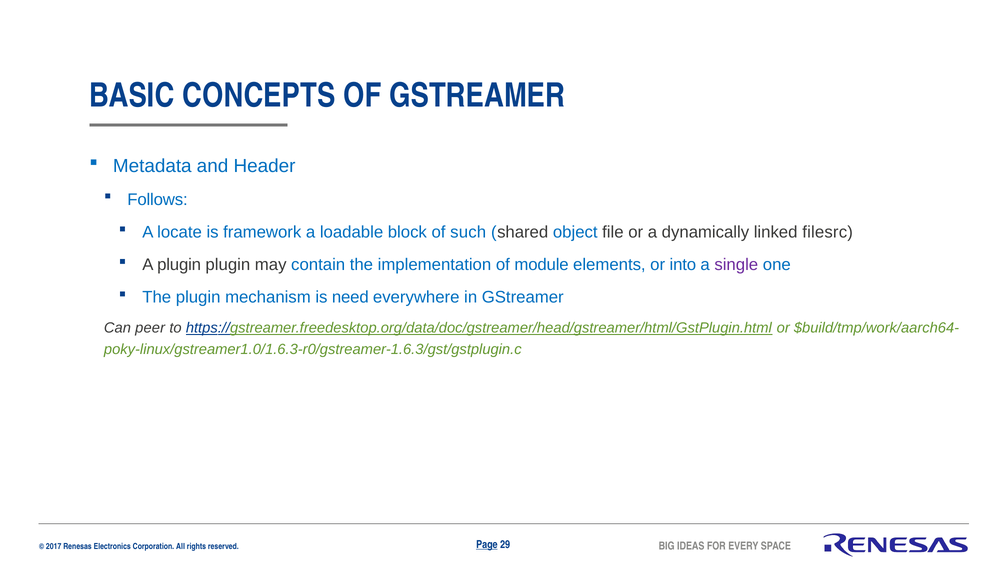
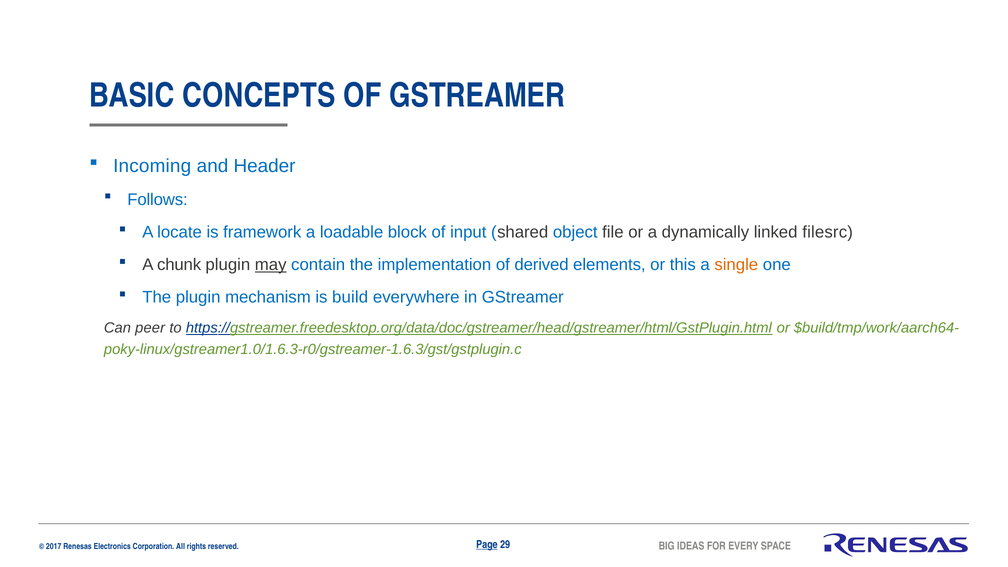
Metadata: Metadata -> Incoming (152, 166)
such: such -> input (468, 232)
A plugin: plugin -> chunk (179, 265)
may underline: none -> present (271, 265)
module: module -> derived (542, 265)
into: into -> this (683, 265)
single colour: purple -> orange (736, 265)
need: need -> build (350, 297)
